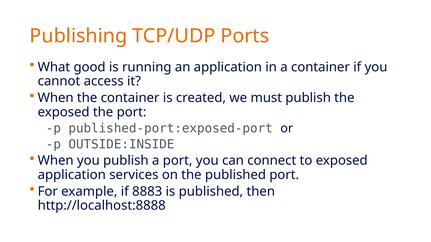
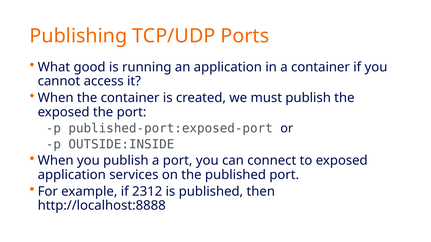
8883: 8883 -> 2312 (147, 192)
